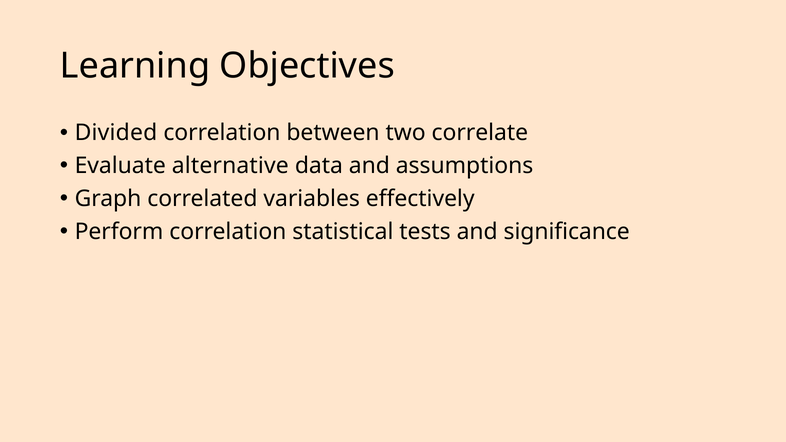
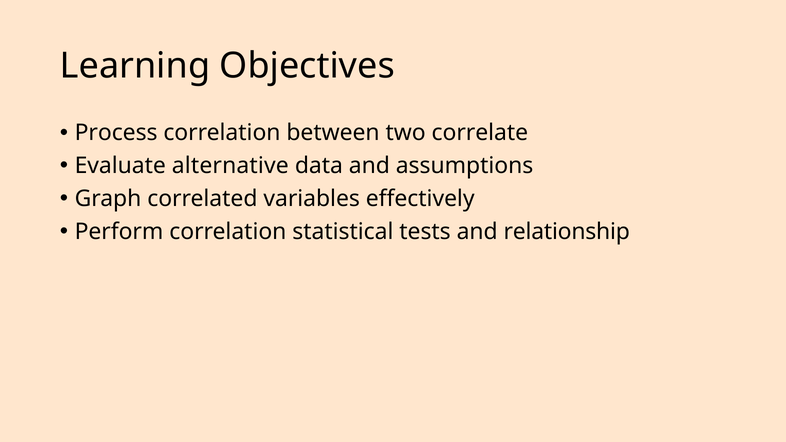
Divided: Divided -> Process (116, 133)
significance: significance -> relationship (567, 232)
